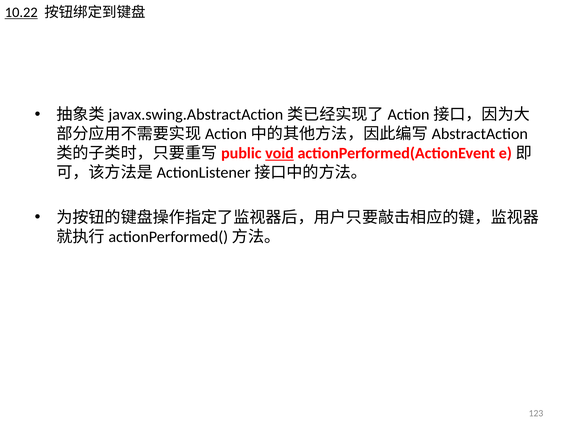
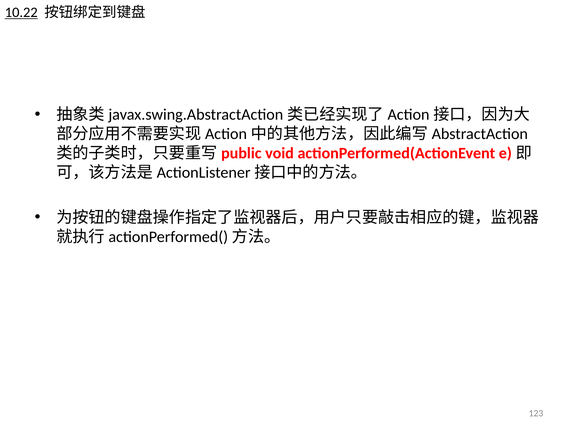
void underline: present -> none (280, 153)
